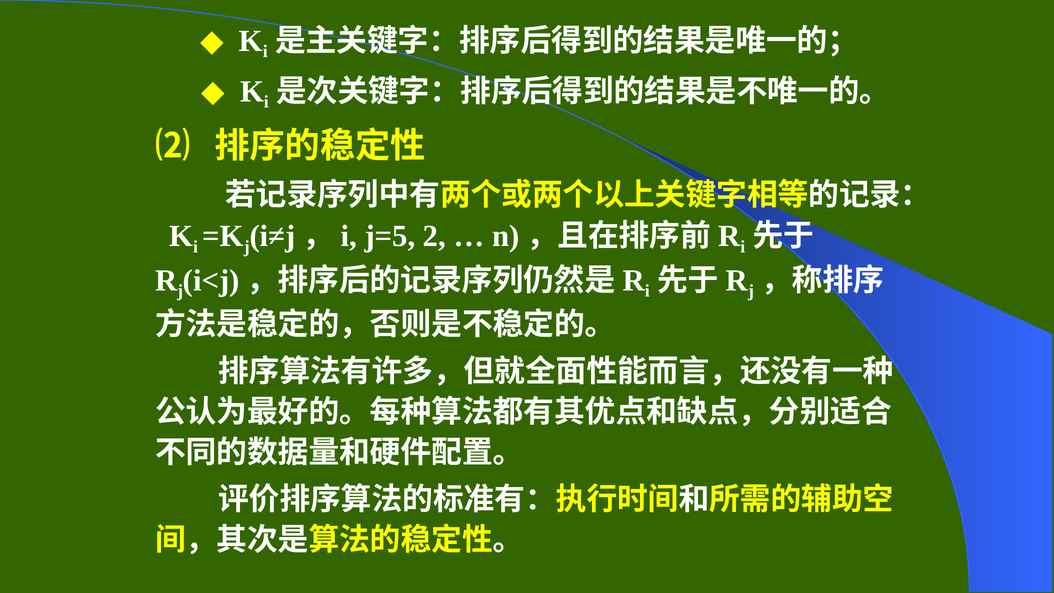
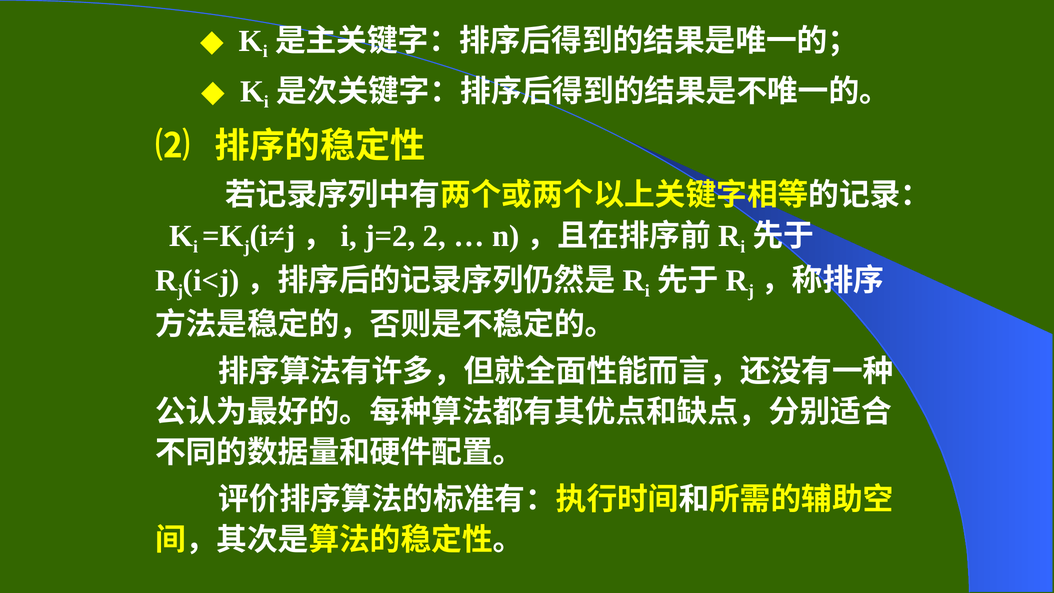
j=5: j=5 -> j=2 (390, 236)
